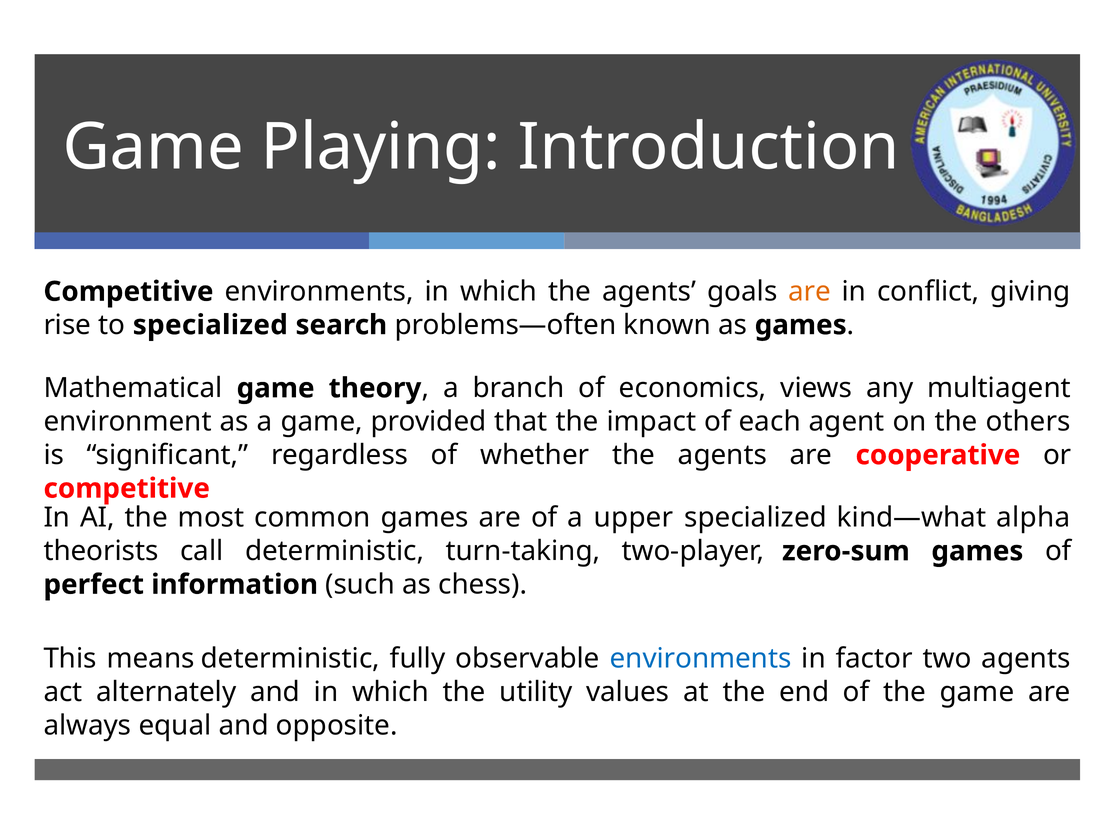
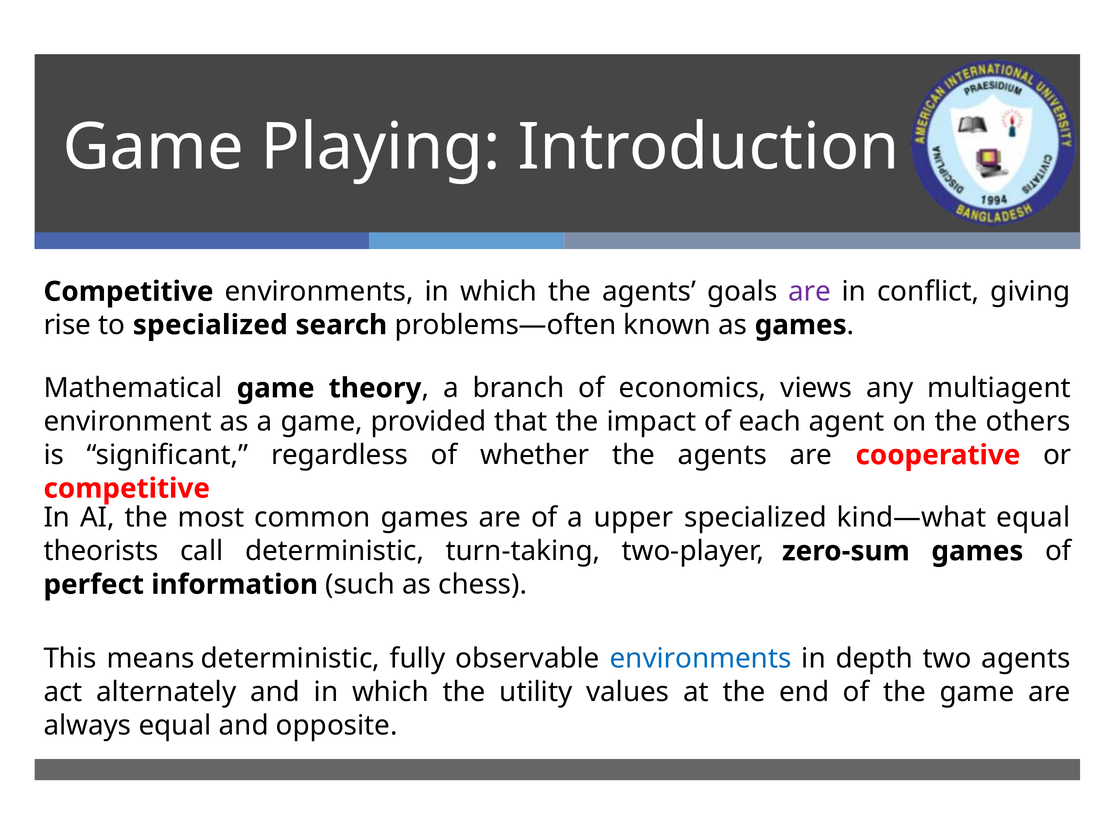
are colour: orange -> purple (810, 292)
kind—what alpha: alpha -> equal (1033, 518)
factor: factor -> depth (874, 659)
